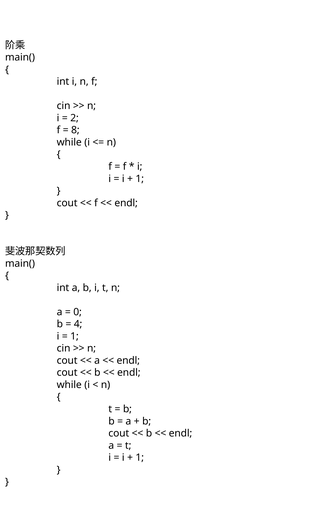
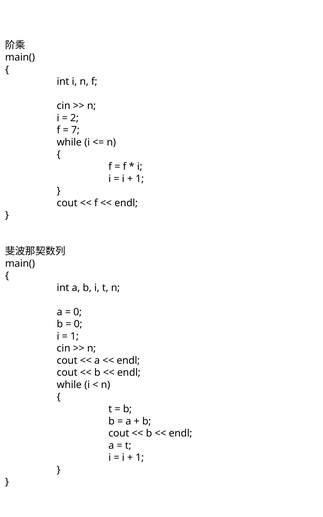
8: 8 -> 7 (75, 130)
4: 4 -> 0 (78, 324)
